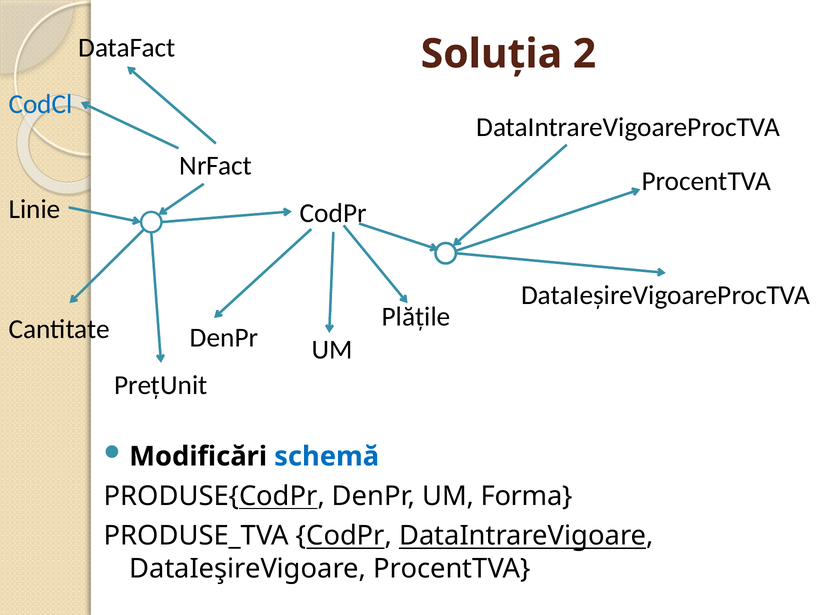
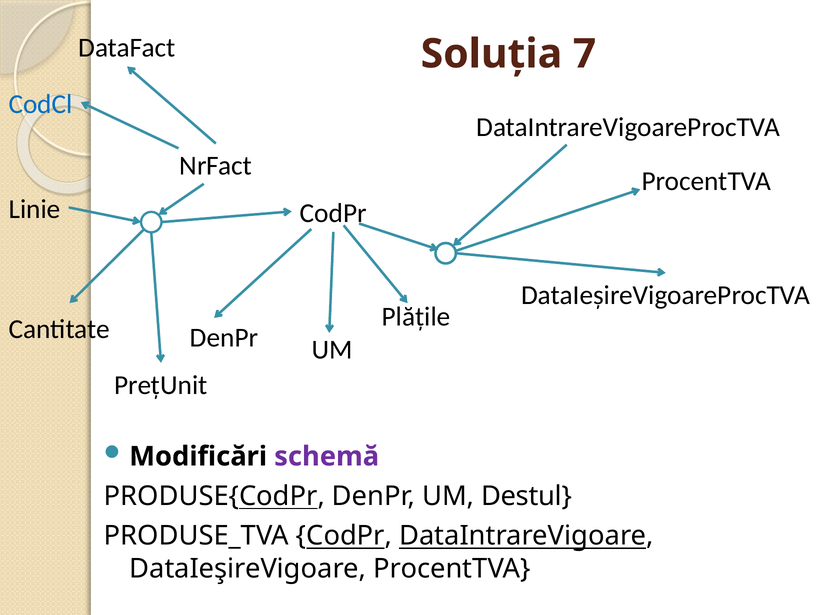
2: 2 -> 7 (584, 54)
schemă colour: blue -> purple (327, 456)
Forma: Forma -> Destul (527, 496)
